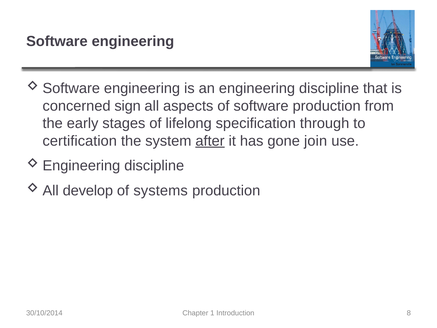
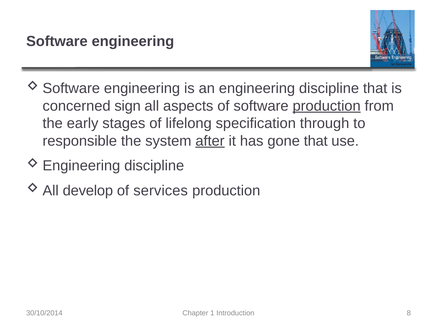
production underline: none -> present (327, 106)
certification: certification -> responsible (80, 141)
gone join: join -> that (316, 141)
systems: systems -> services (161, 190)
